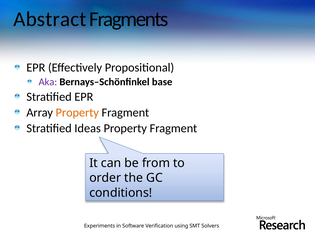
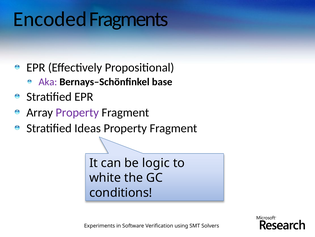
Abstract: Abstract -> Encoded (50, 19)
Property colour: orange -> purple (77, 112)
from: from -> logic (156, 163)
order: order -> white (105, 177)
